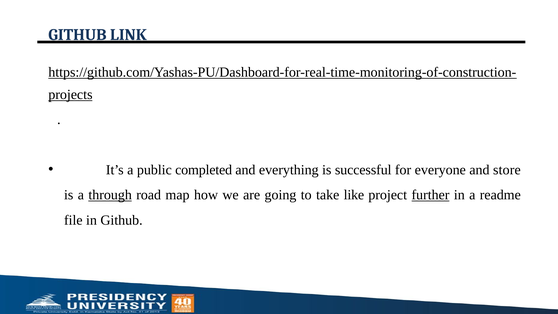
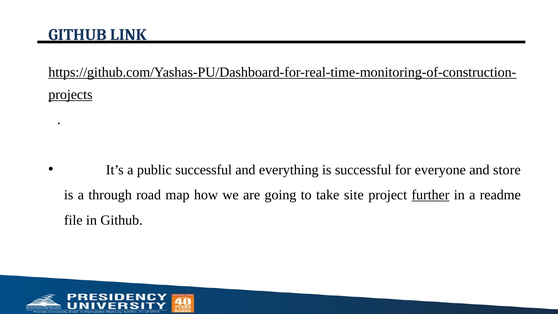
public completed: completed -> successful (204, 170)
through underline: present -> none (110, 195)
like: like -> site (354, 195)
